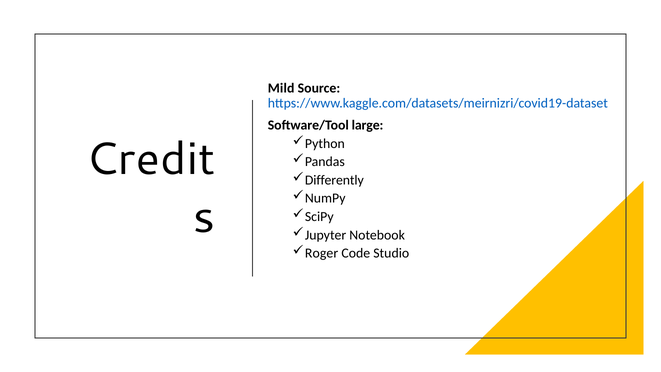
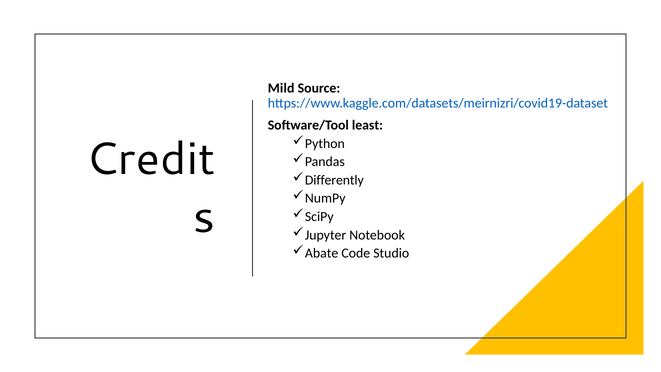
large: large -> least (367, 125)
Roger: Roger -> Abate (322, 253)
